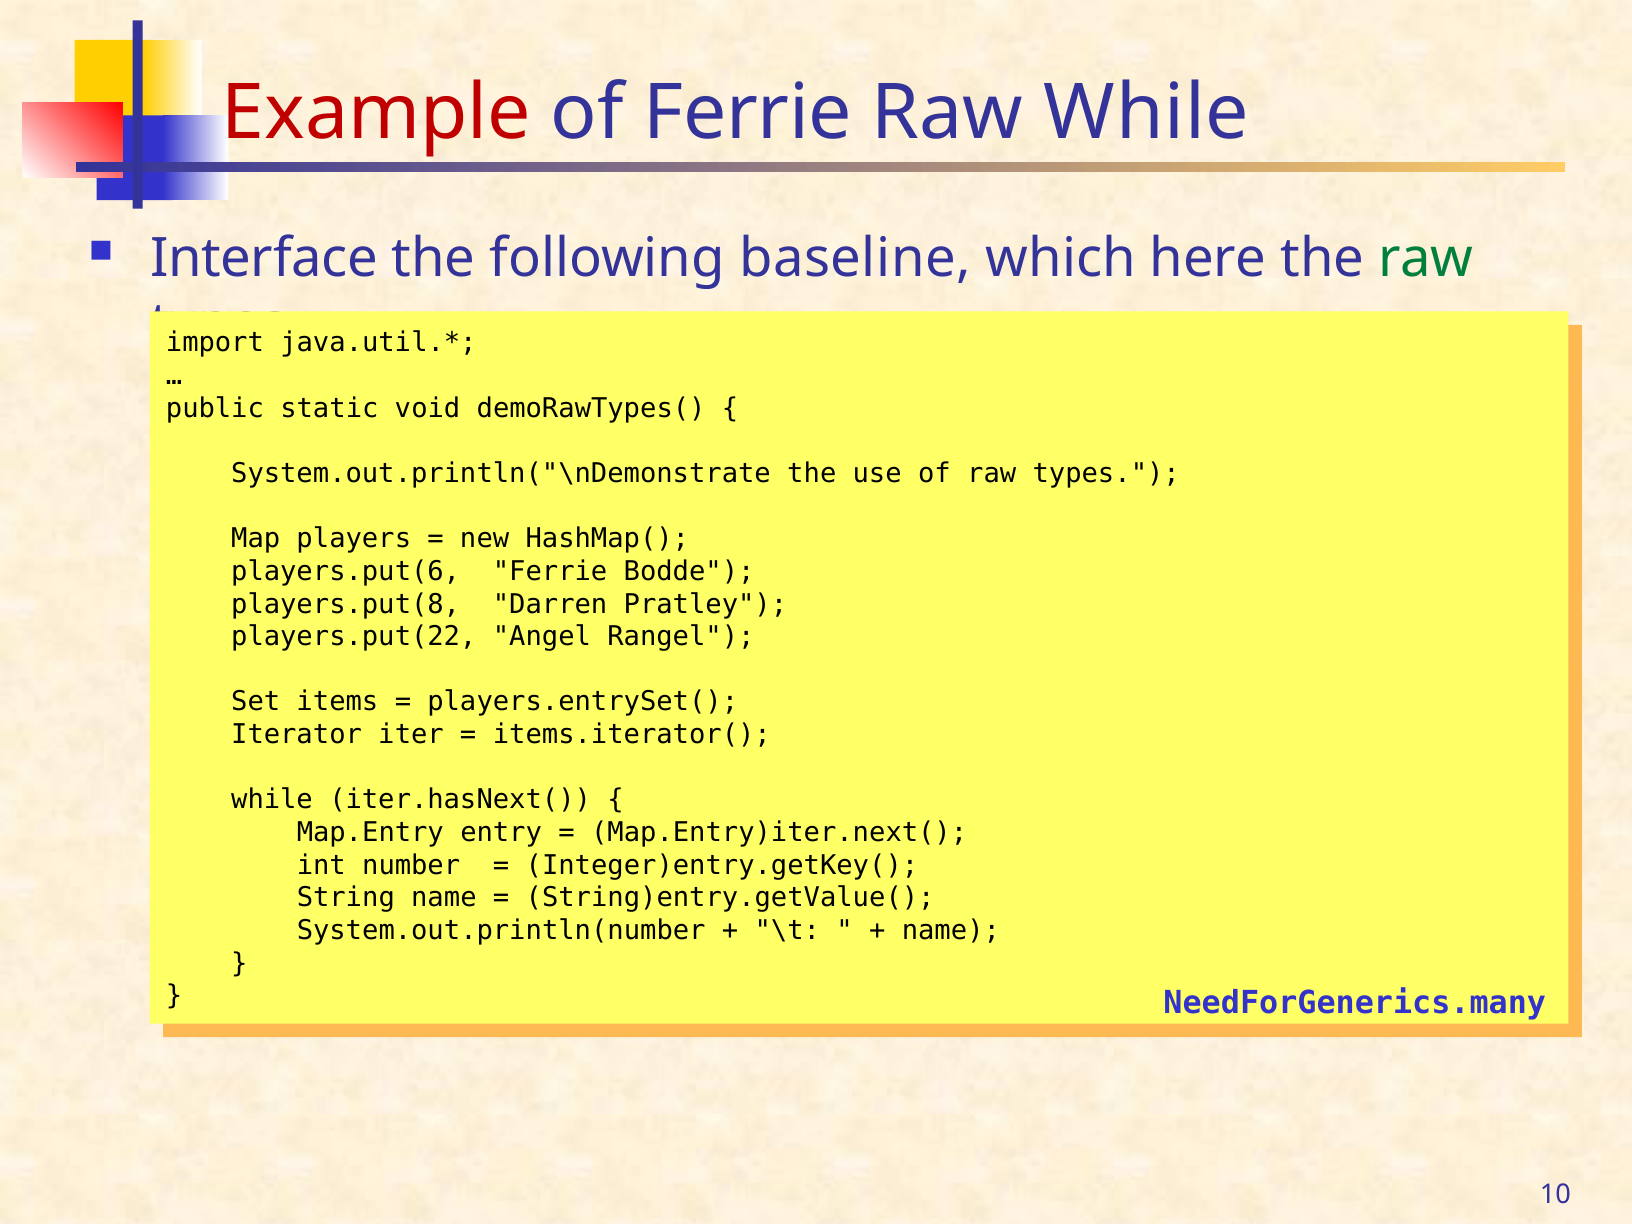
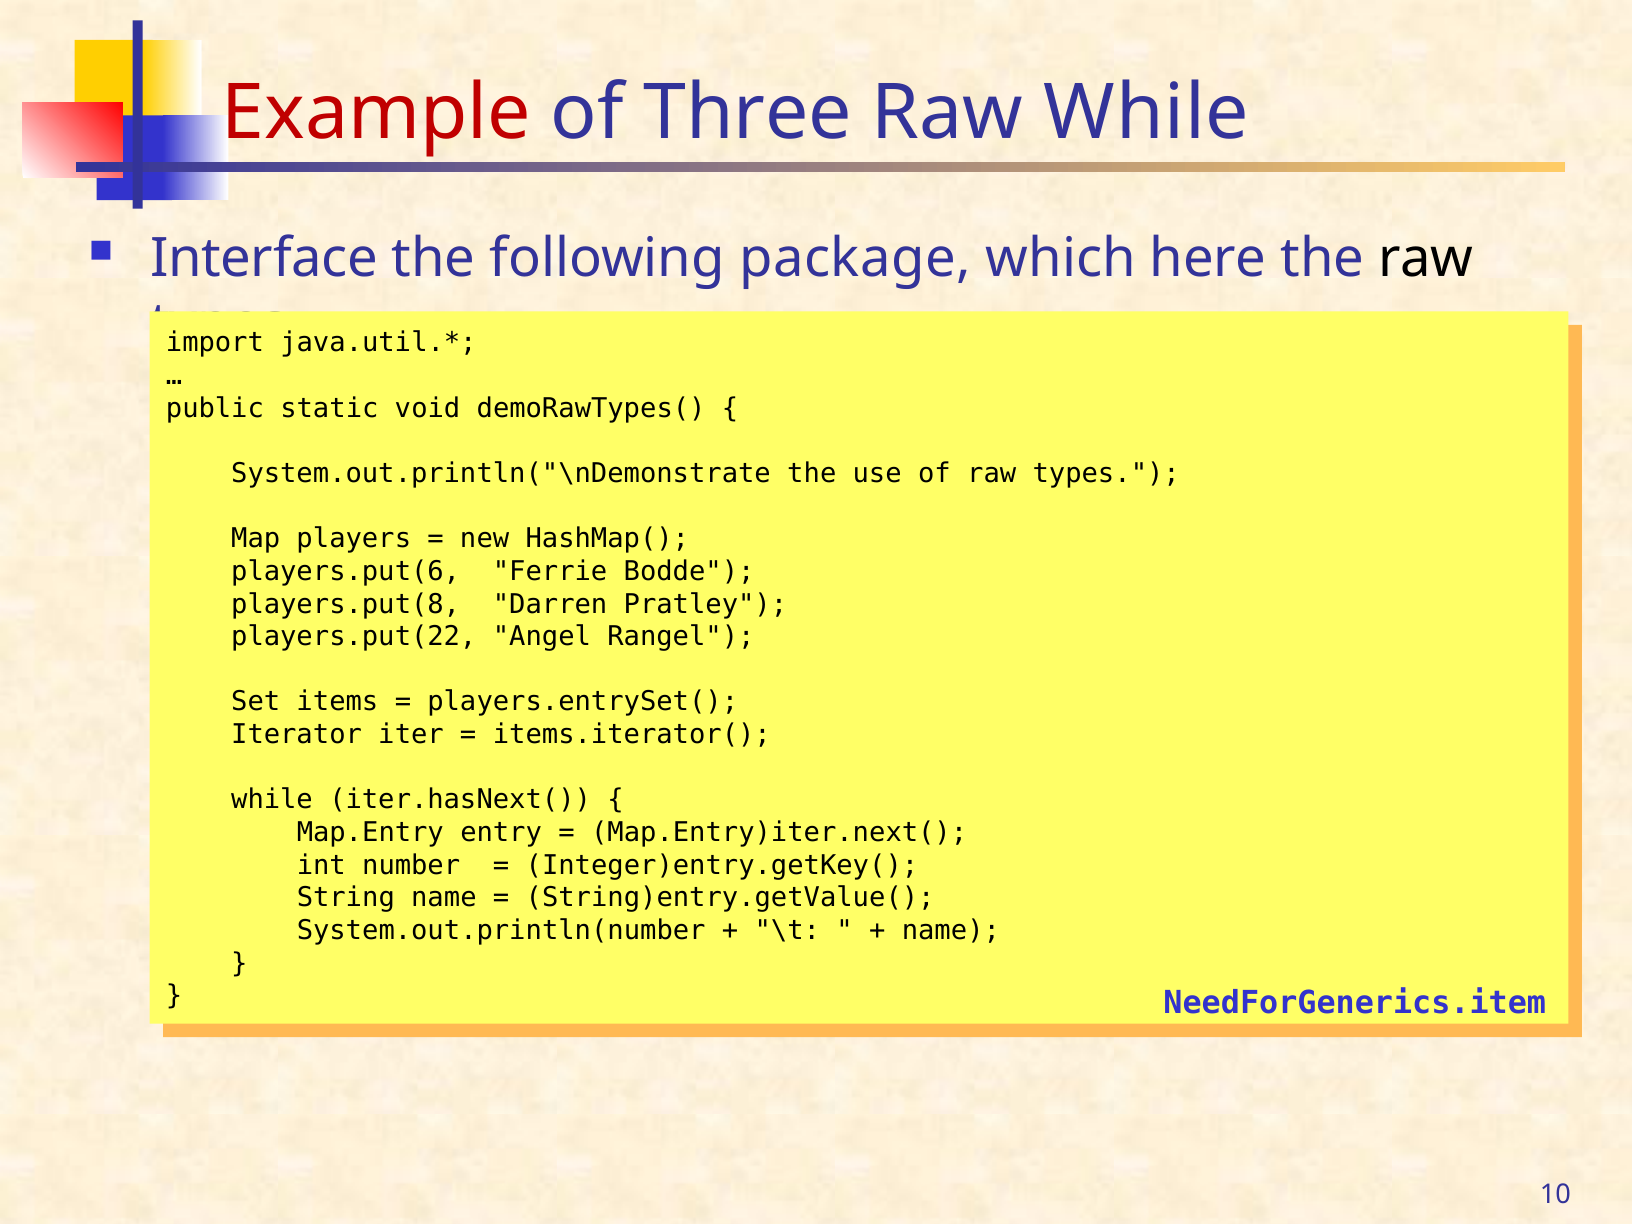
of Ferrie: Ferrie -> Three (748, 113)
baseline: baseline -> package (855, 258)
raw colour: green -> black (1426, 258)
NeedForGenerics.many: NeedForGenerics.many -> NeedForGenerics.item (1355, 1003)
